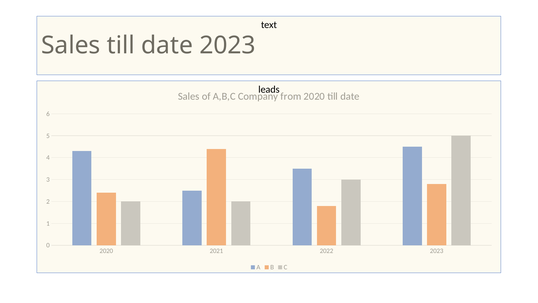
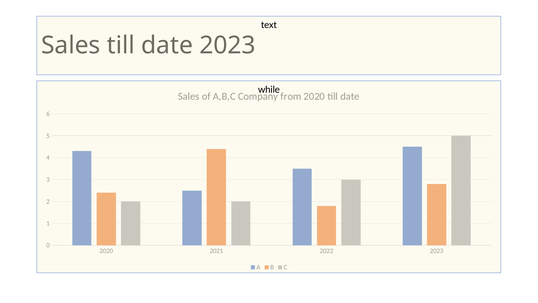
leads: leads -> while (269, 89)
